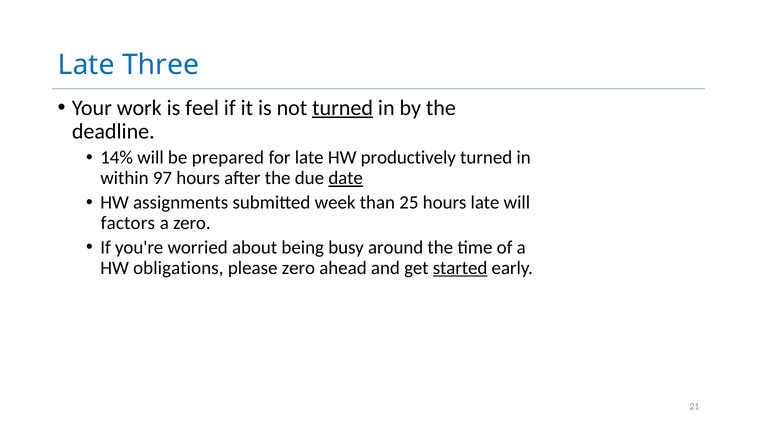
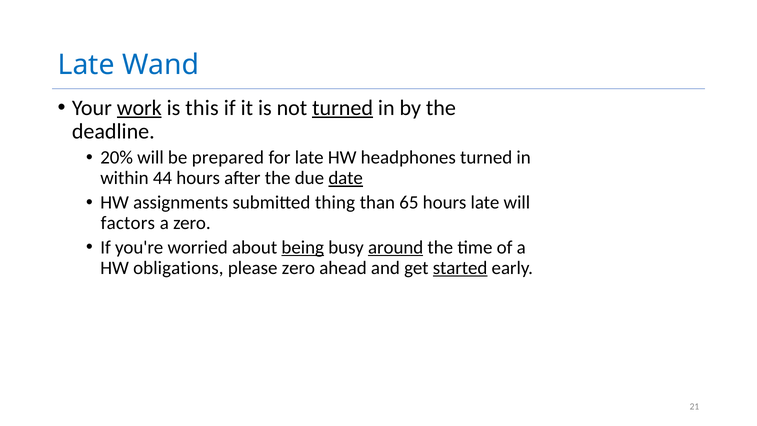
Three: Three -> Wand (161, 65)
work underline: none -> present (139, 108)
feel: feel -> this (202, 108)
14%: 14% -> 20% (117, 158)
productively: productively -> headphones (408, 158)
97: 97 -> 44 (162, 178)
week: week -> thing (335, 202)
25: 25 -> 65 (409, 202)
being underline: none -> present (303, 247)
around underline: none -> present (396, 247)
